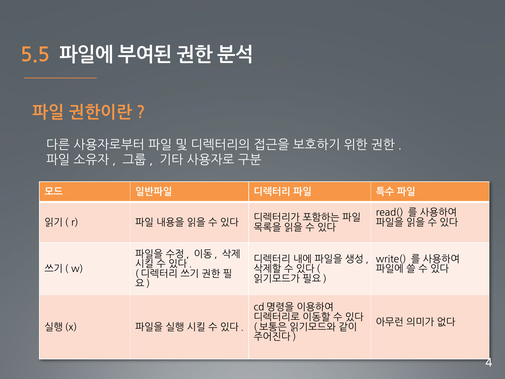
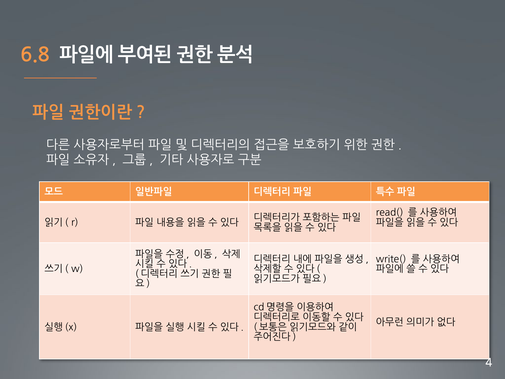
5.5: 5.5 -> 6.8 (35, 55)
